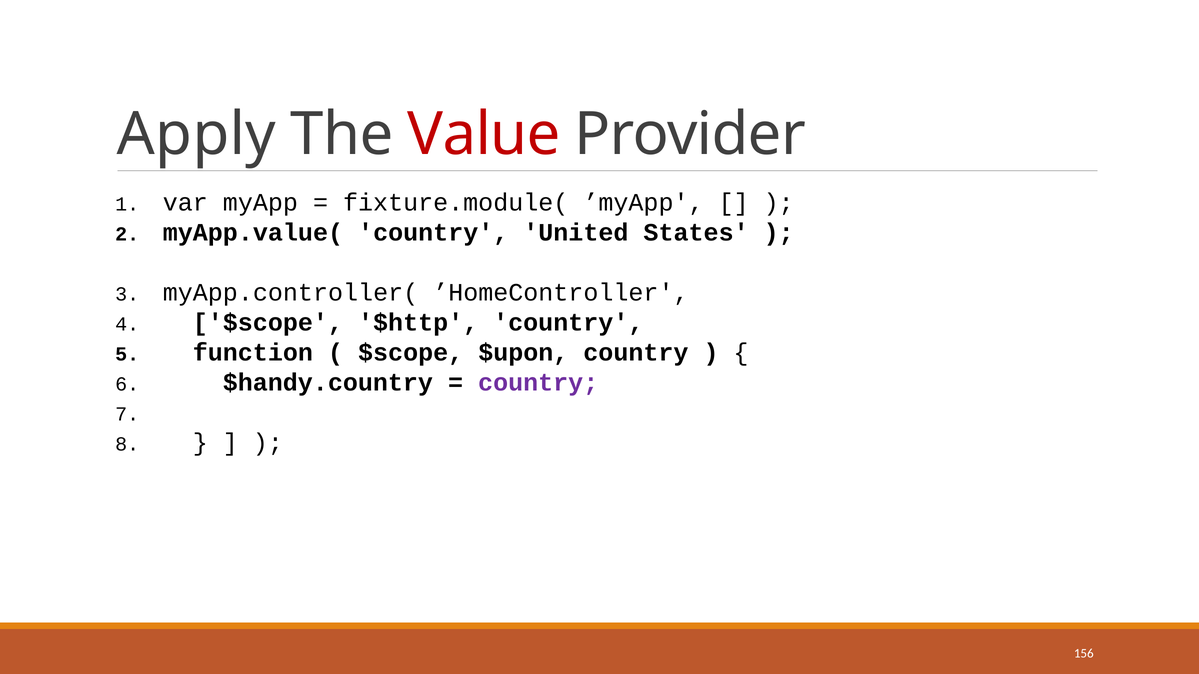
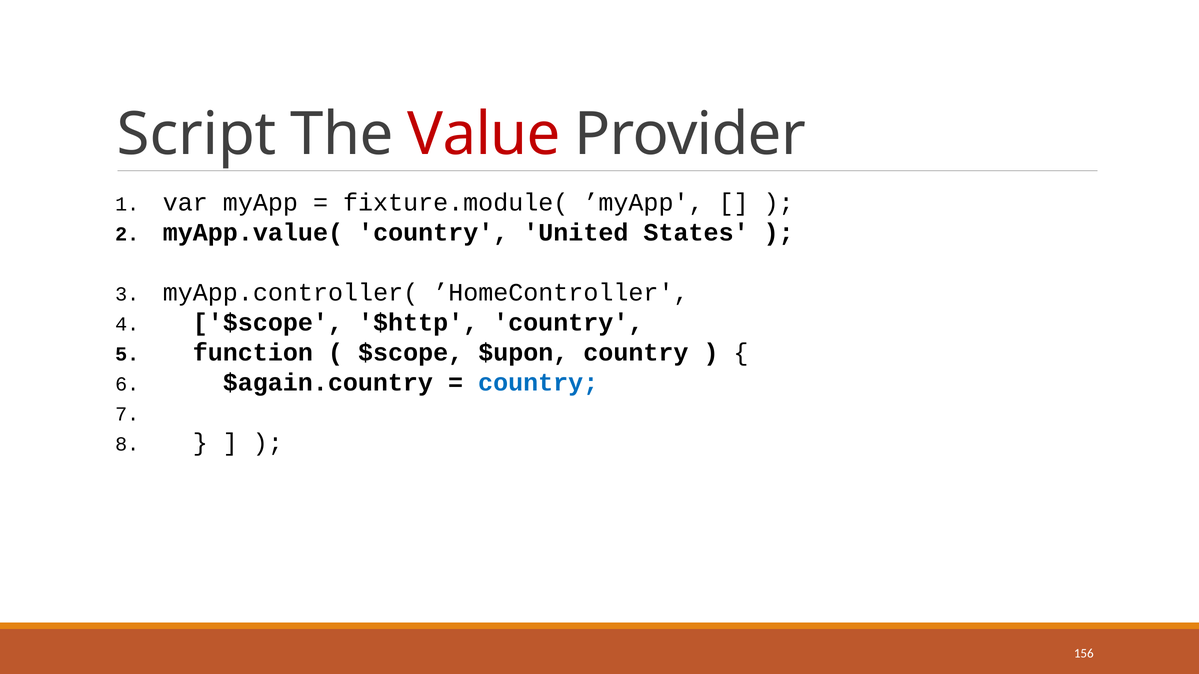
Apply: Apply -> Script (197, 134)
$handy.country: $handy.country -> $again.country (328, 383)
country colour: purple -> blue (538, 383)
